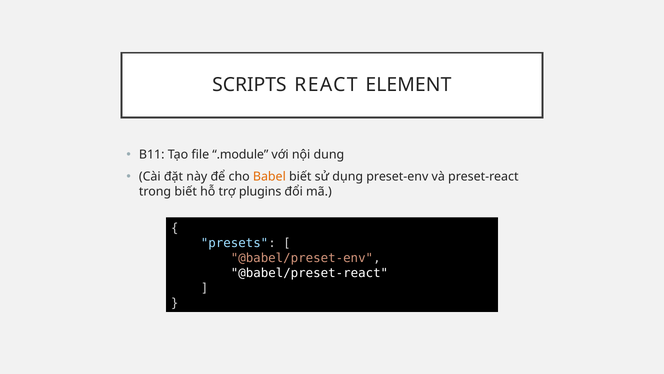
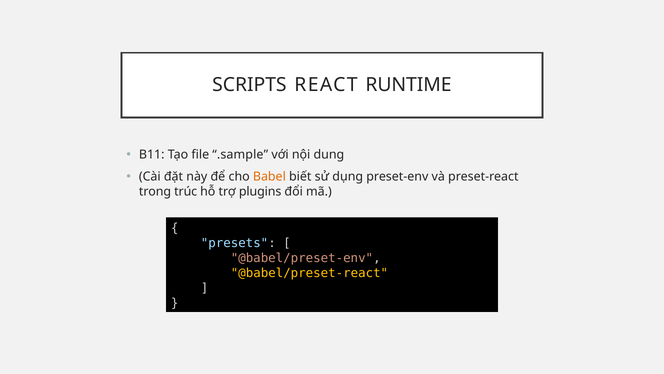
ELEMENT: ELEMENT -> RUNTIME (408, 85)
.module: .module -> .sample (240, 155)
trong biết: biết -> trúc (186, 191)
@babel/preset-react colour: white -> yellow (309, 273)
